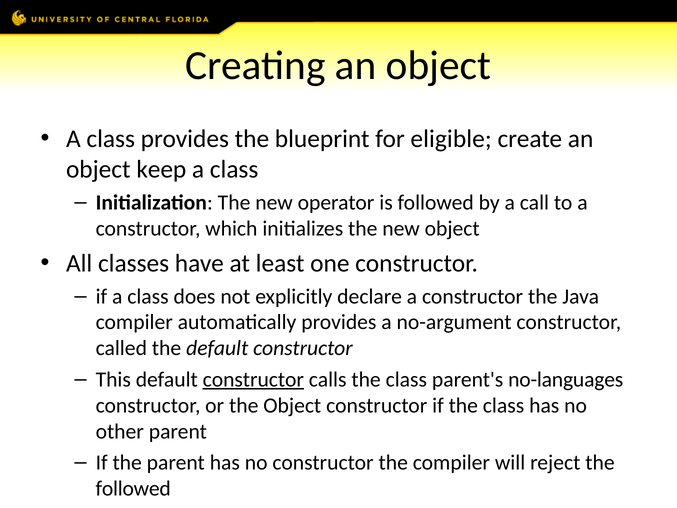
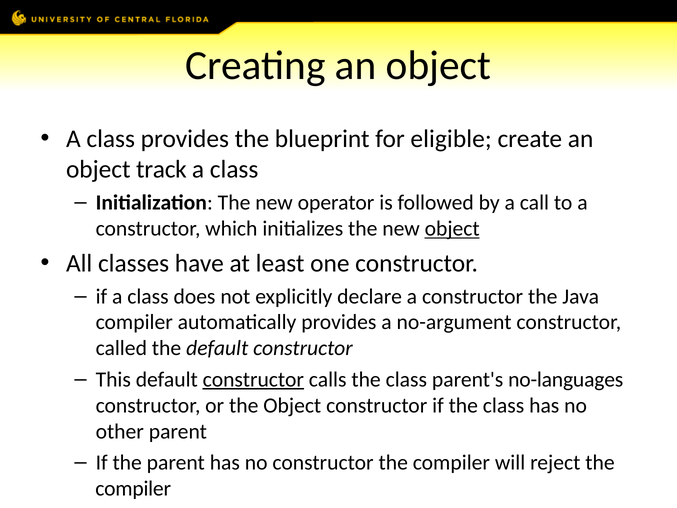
keep: keep -> track (161, 169)
object underline: none -> present (452, 229)
followed: followed -> compiler (133, 488)
